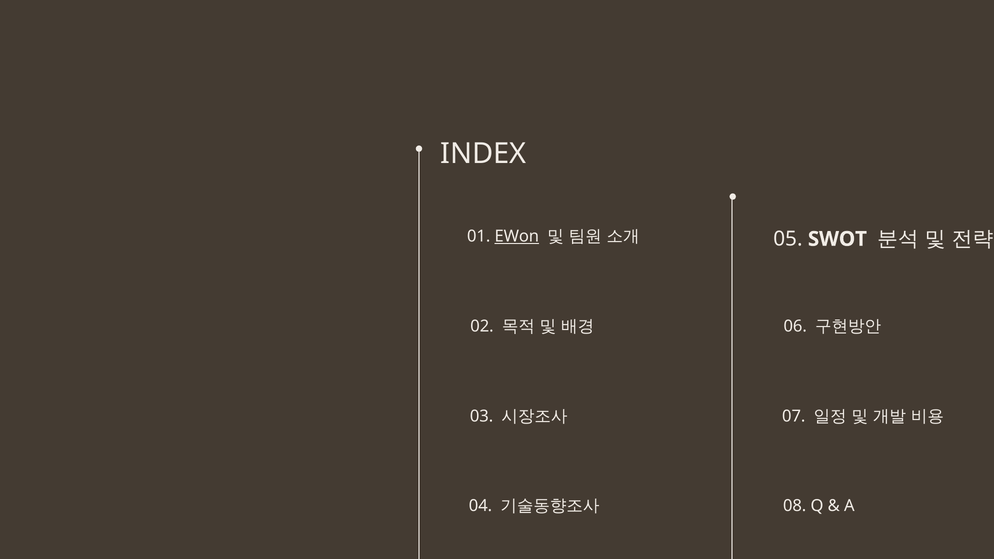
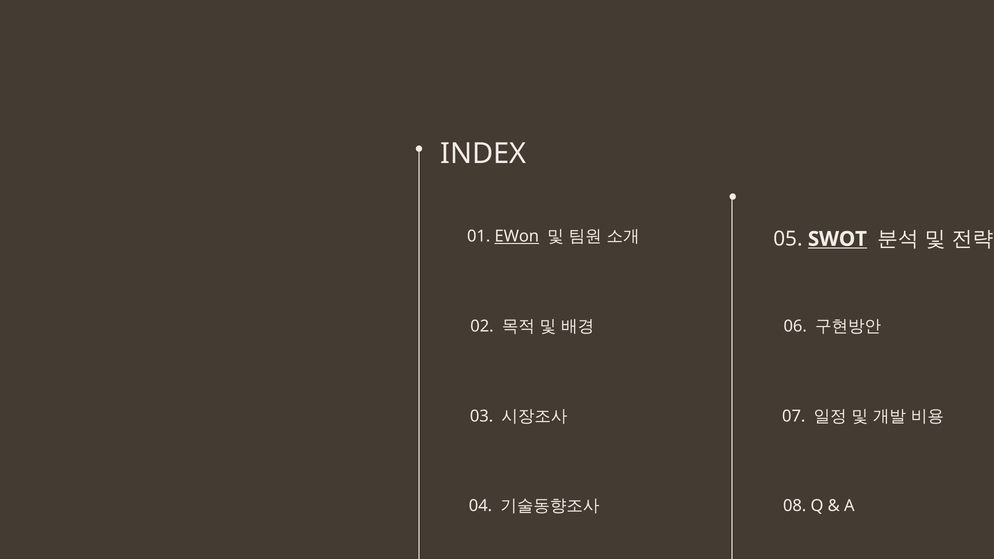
SWOT underline: none -> present (837, 239)
